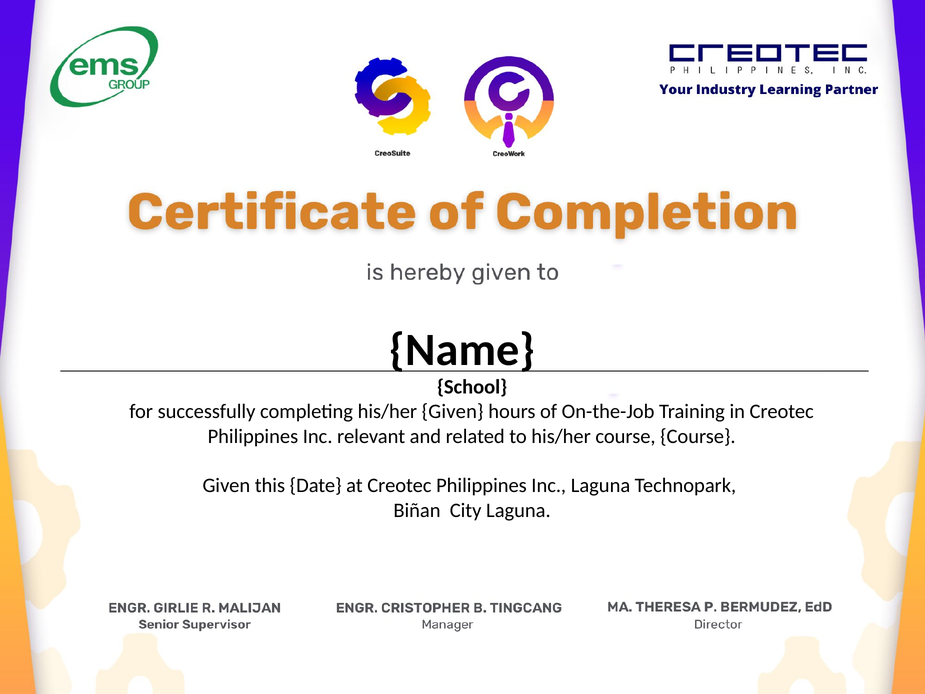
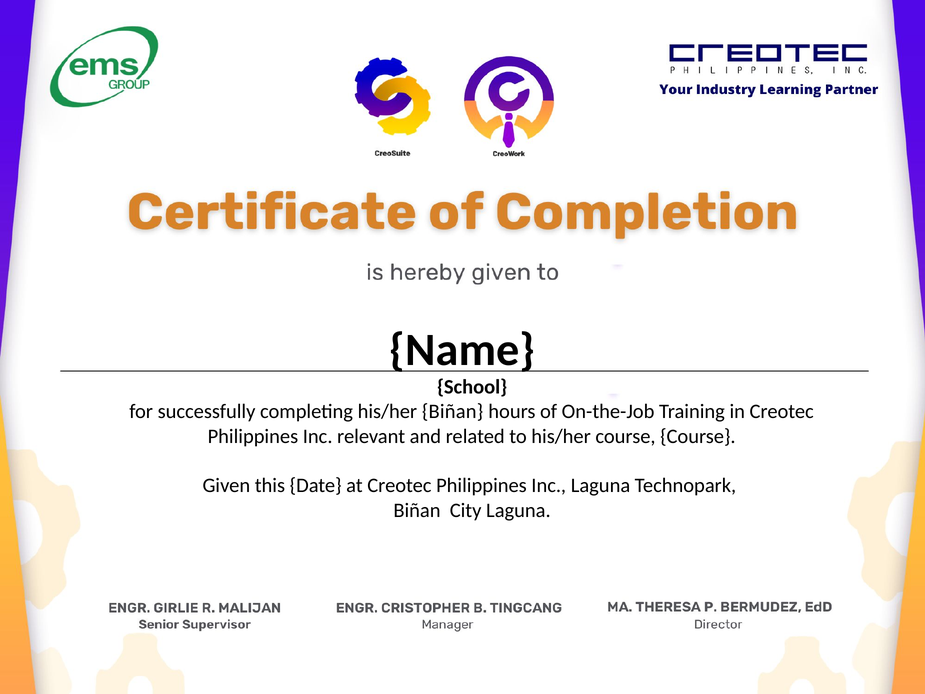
his/her Given: Given -> Biñan (453, 412)
